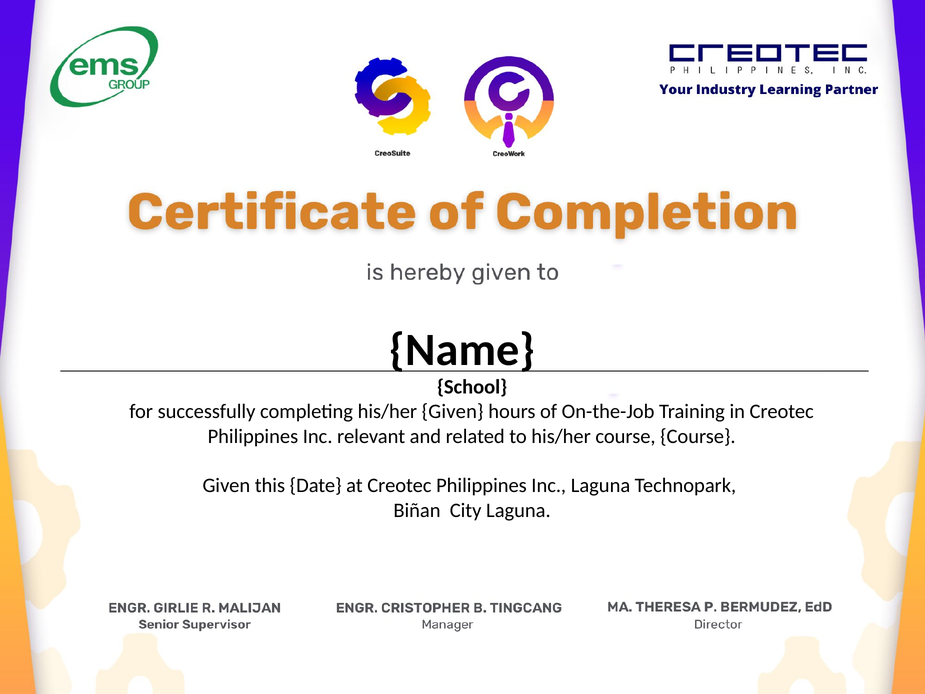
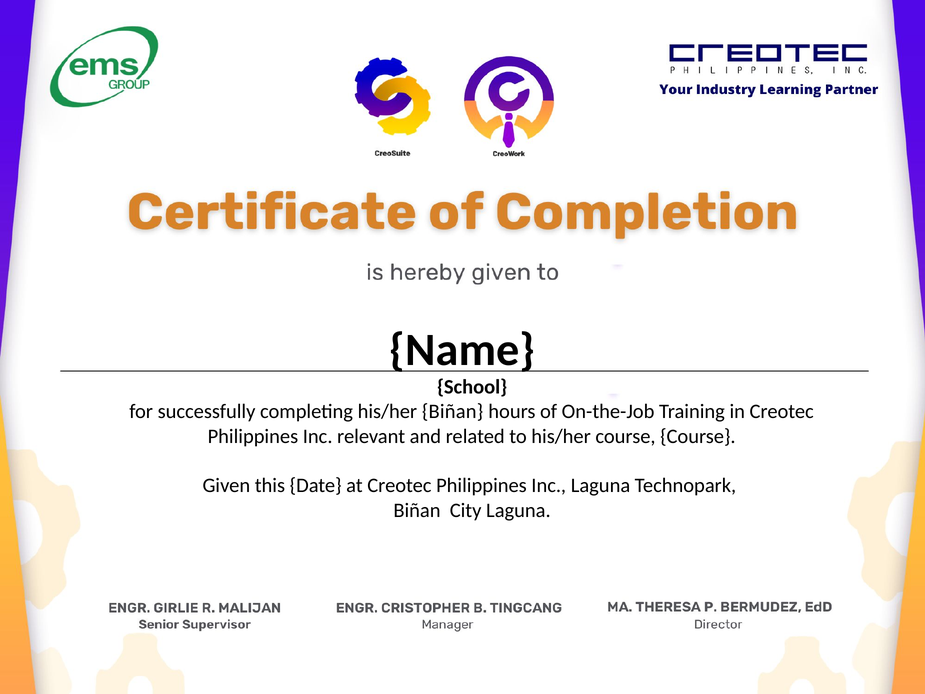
his/her Given: Given -> Biñan (453, 412)
